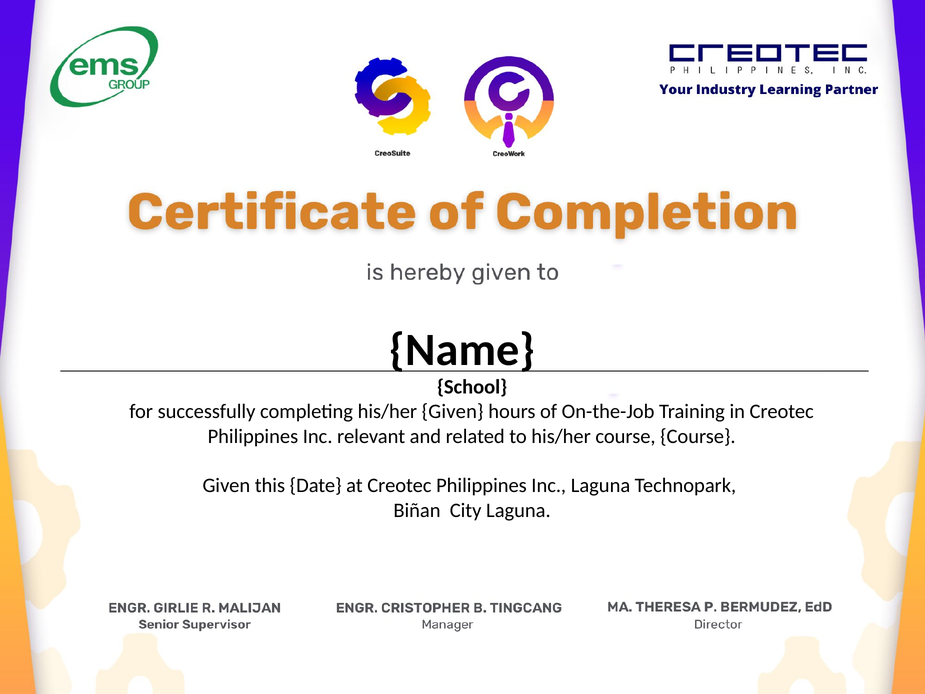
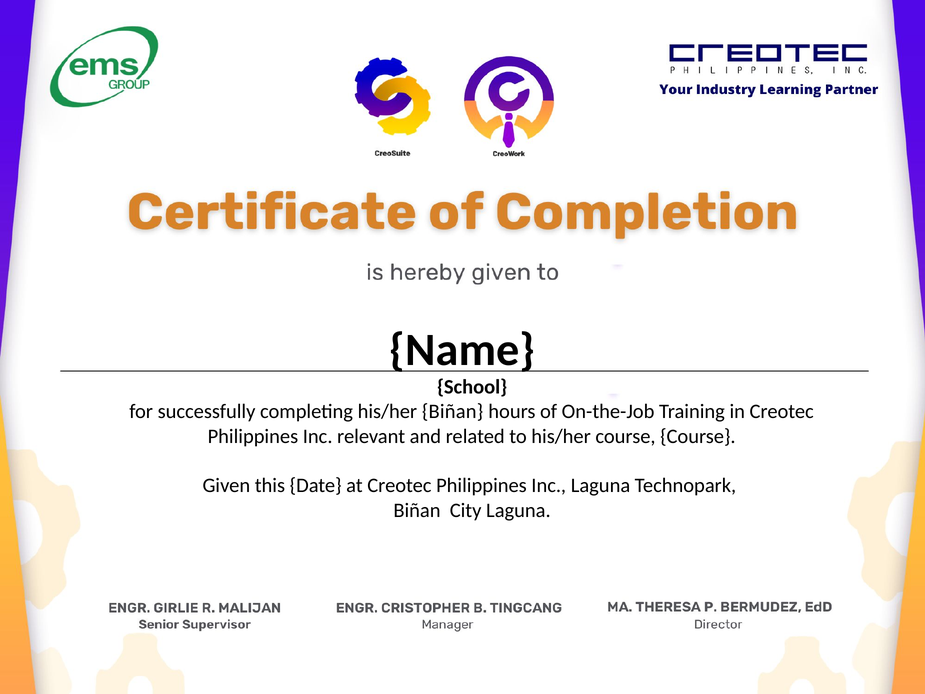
his/her Given: Given -> Biñan (453, 412)
